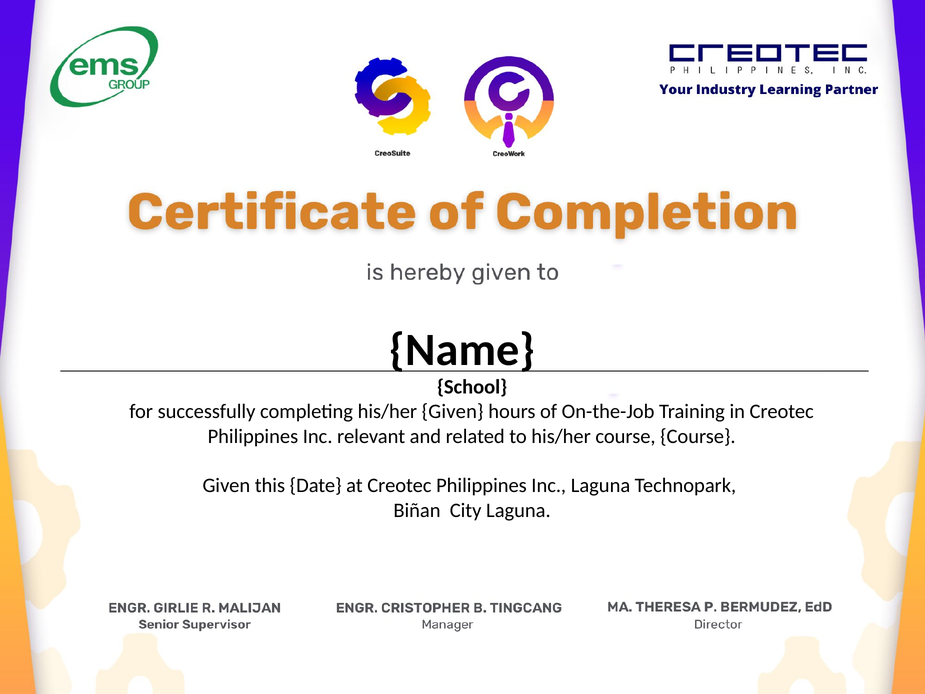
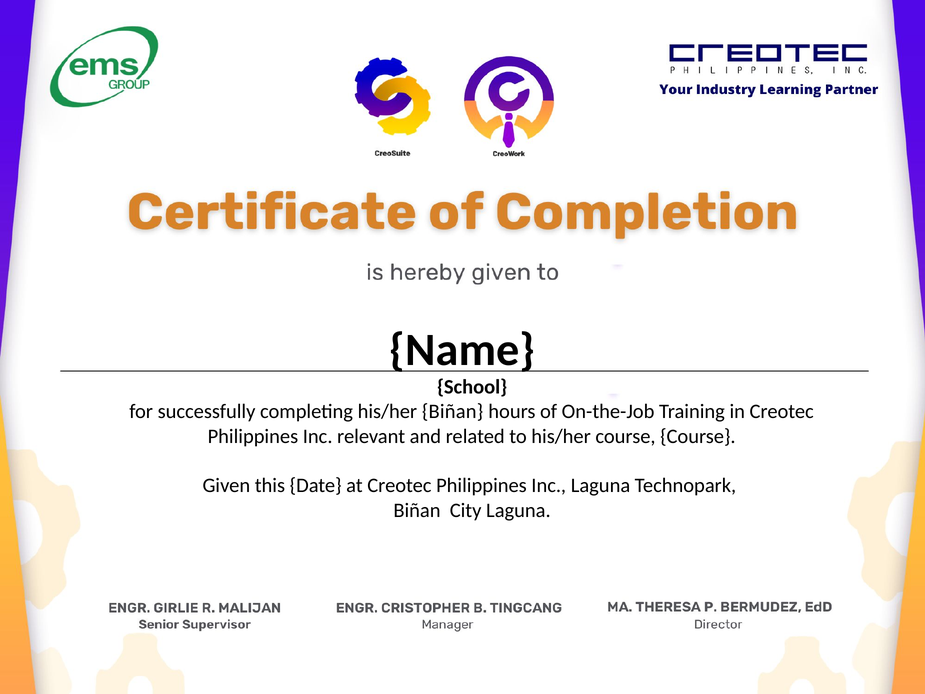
his/her Given: Given -> Biñan (453, 412)
